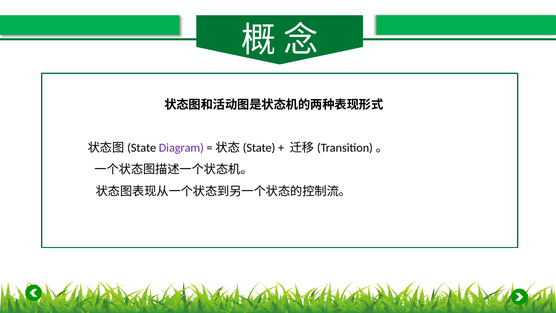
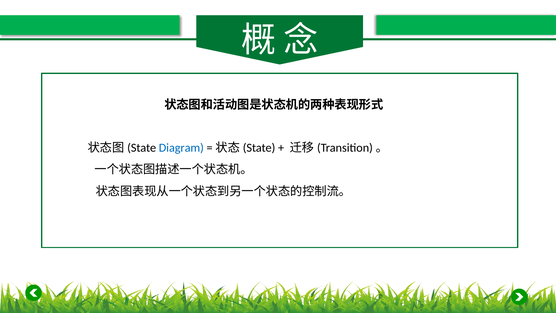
Diagram colour: purple -> blue (181, 148)
